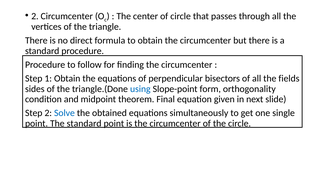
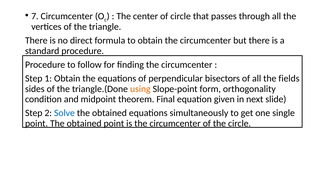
2: 2 -> 7 (35, 16)
using colour: blue -> orange (140, 89)
point The standard: standard -> obtained (84, 123)
